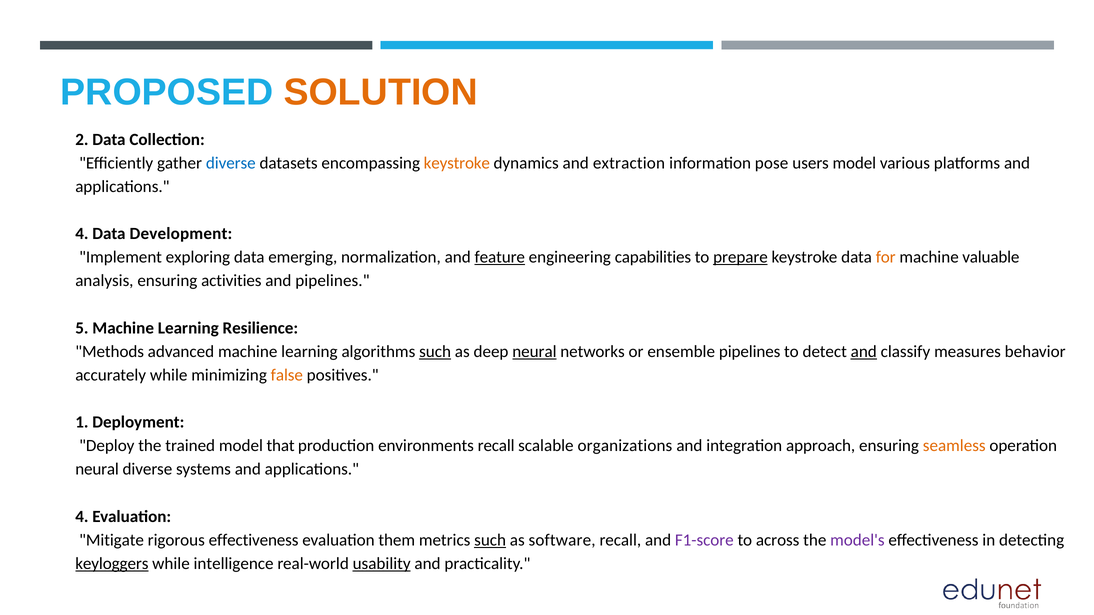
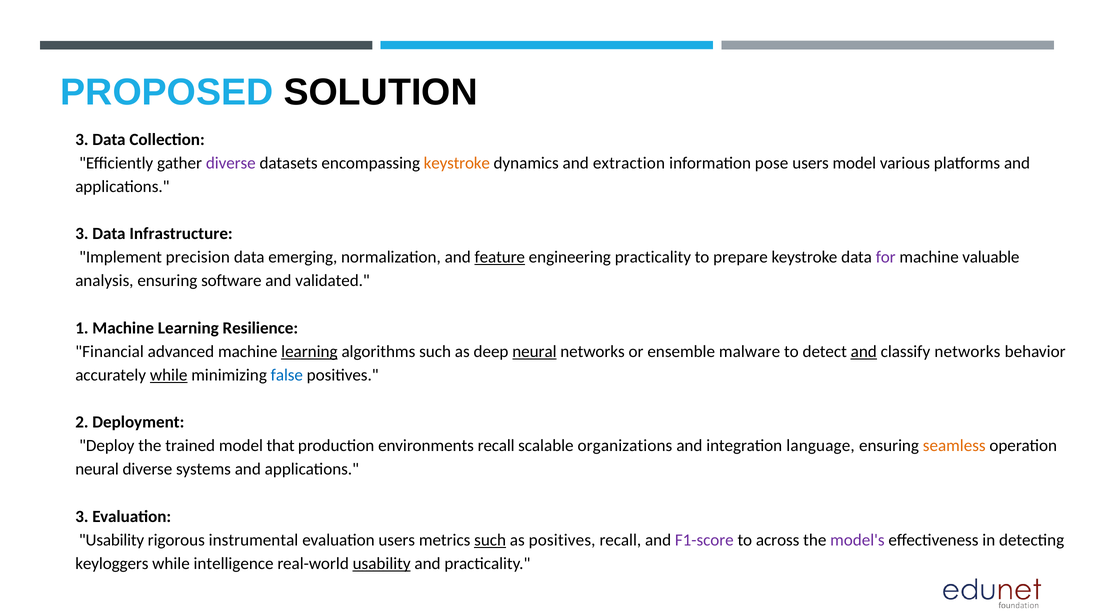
SOLUTION colour: orange -> black (381, 92)
2: 2 -> 3 (82, 139)
diverse colour: blue -> purple (231, 163)
4: 4 -> 3 (82, 234)
Development: Development -> Infrastructure (181, 234)
exploring: exploring -> precision (198, 257)
engineering capabilities: capabilities -> practicality (653, 257)
prepare underline: present -> none (740, 257)
for colour: orange -> purple (886, 257)
activities: activities -> software (231, 281)
and pipelines: pipelines -> validated (333, 281)
5: 5 -> 1 (82, 328)
Methods: Methods -> Financial (110, 352)
learning underline: none -> present (309, 352)
such underline: present -> none (435, 352)
ensemble pipelines: pipelines -> malware (750, 352)
classify measures: measures -> networks (967, 352)
while underline: none -> present (169, 375)
false colour: orange -> blue (287, 375)
1: 1 -> 2 (82, 422)
approach: approach -> language (821, 446)
4: 4 -> 3 (82, 517)
Mitigate: Mitigate -> Usability (112, 540)
rigorous effectiveness: effectiveness -> instrumental (253, 540)
evaluation them: them -> users (397, 540)
as software: software -> positives (562, 540)
keyloggers underline: present -> none (112, 564)
